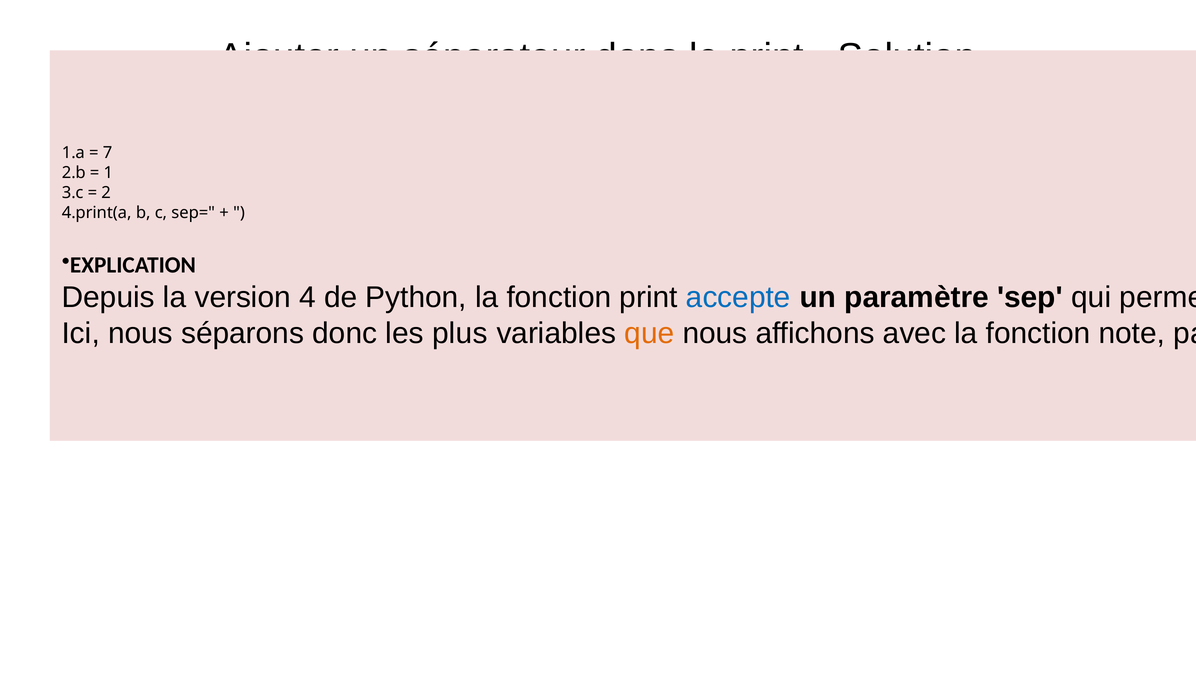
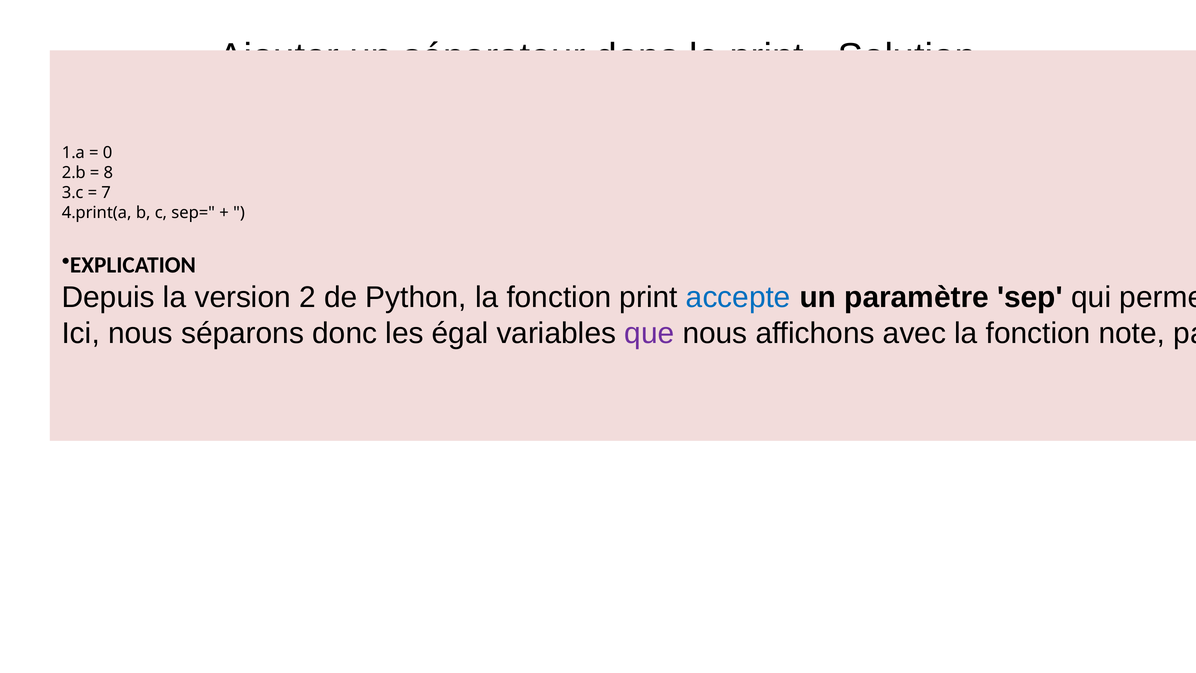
7: 7 -> 0 (108, 153)
1: 1 -> 8 (108, 173)
2: 2 -> 7 (106, 193)
version 4: 4 -> 2 (307, 297)
plus: plus -> égal (460, 333)
que colour: orange -> purple (649, 333)
